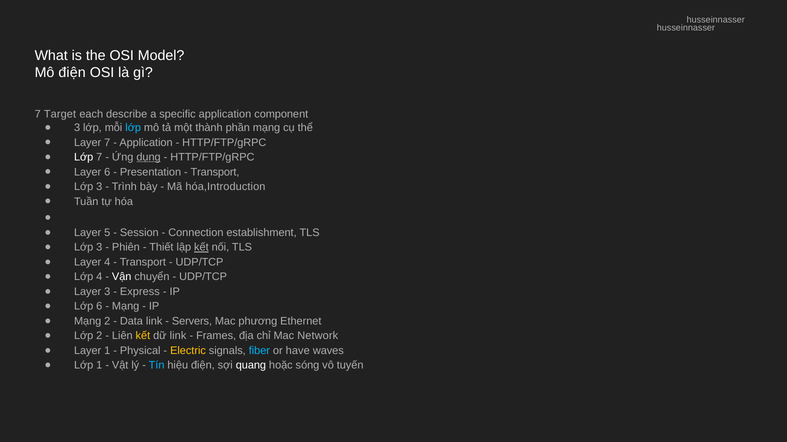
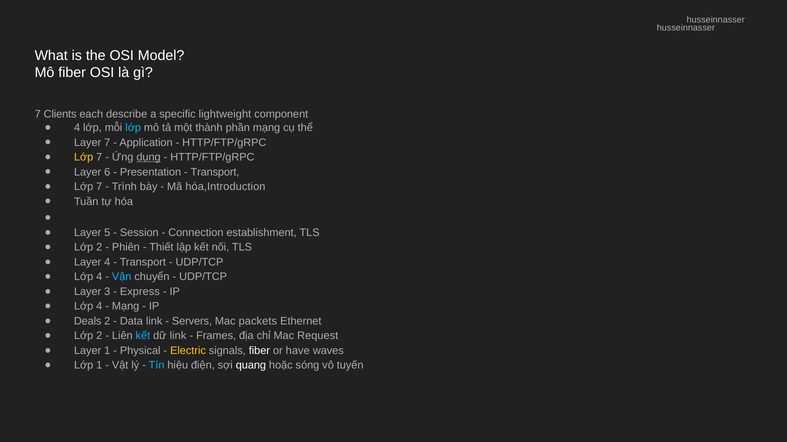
Mô điện: điện -> fiber (72, 73)
Target: Target -> Clients (60, 114)
specific application: application -> lightweight (225, 114)
3: 3 -> 4 (77, 128)
Lớp colour: white -> yellow (84, 157)
3: 3 -> 7 (99, 187)
3: 3 -> 2 (99, 248)
kết underline: present -> none (201, 248)
Vận colour: white -> light blue (122, 277)
6: 6 -> 4 (99, 307)
Mạng: Mạng -> Deals (88, 322)
phương: phương -> packets (258, 322)
kết colour: yellow -> light blue (143, 336)
Network: Network -> Request (318, 336)
fiber colour: light blue -> white (259, 351)
